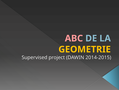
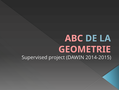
GEOMETRIE colour: yellow -> pink (85, 49)
